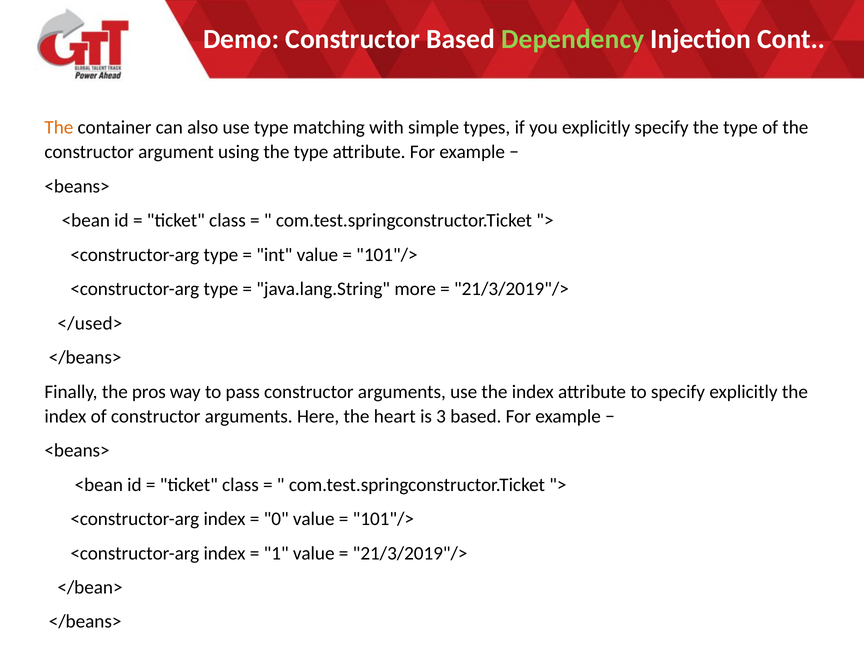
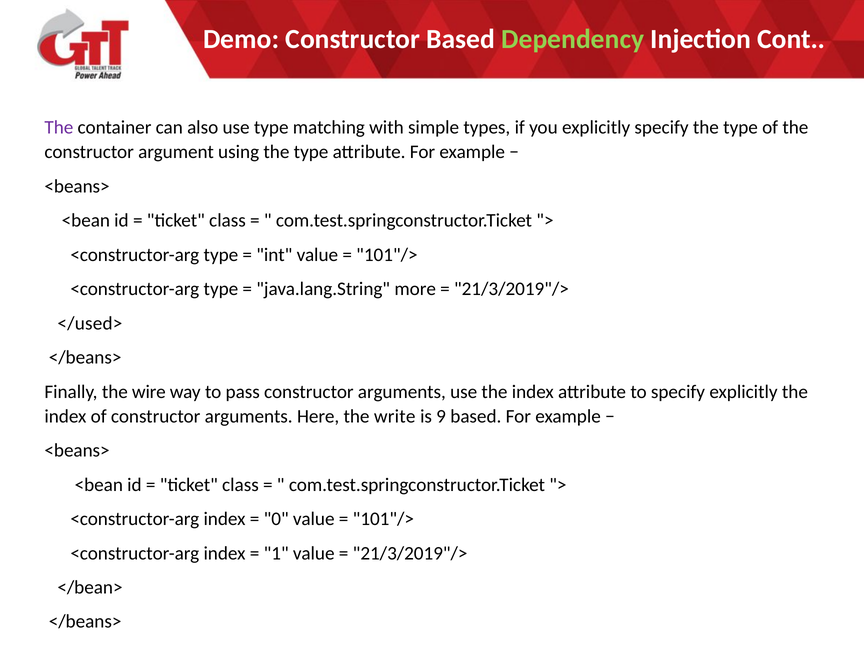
The colour: orange -> purple (59, 128)
pros: pros -> wire (149, 392)
heart: heart -> write (395, 416)
3: 3 -> 9 (441, 416)
